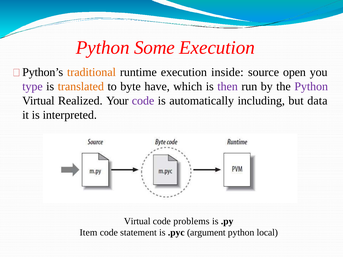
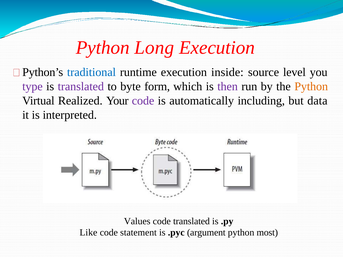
Some: Some -> Long (154, 48)
traditional colour: orange -> blue (91, 72)
open: open -> level (294, 72)
translated colour: orange -> purple (81, 86)
have: have -> form (157, 86)
Python colour: purple -> orange (311, 86)
Virtual: Virtual -> Values (137, 221)
code problems: problems -> translated (191, 221)
Item: Item -> Like (88, 233)
local: local -> most (267, 233)
